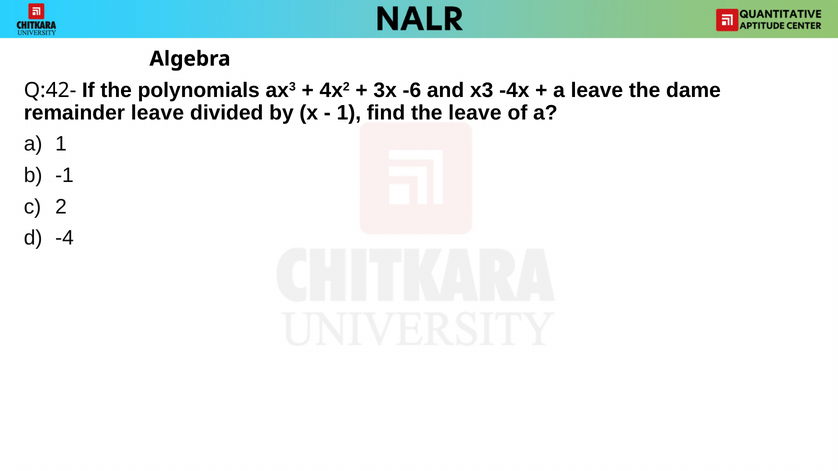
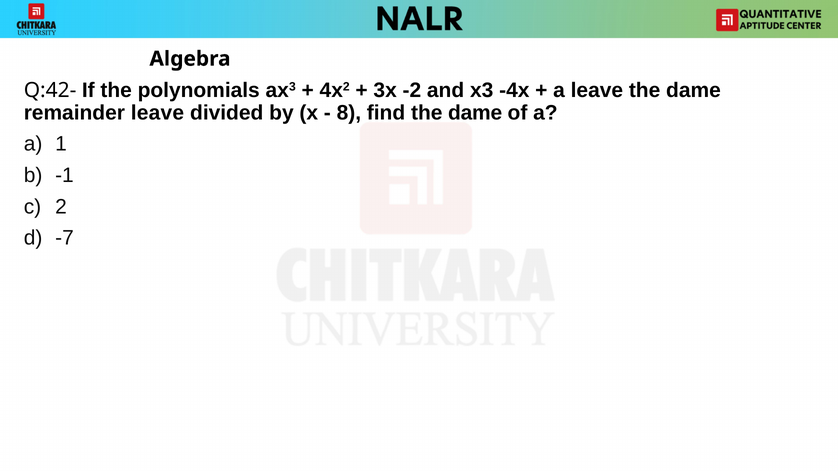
-6: -6 -> -2 (412, 90)
1: 1 -> 8 (349, 113)
find the leave: leave -> dame (475, 113)
-4: -4 -> -7 (64, 238)
